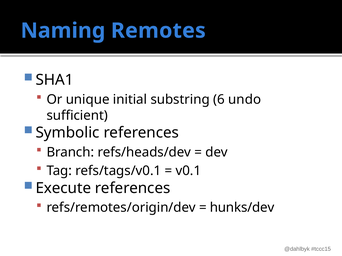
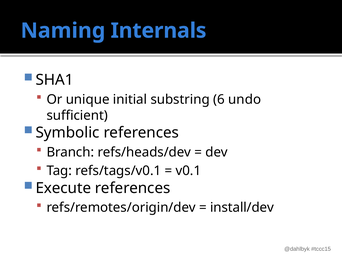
Remotes: Remotes -> Internals (159, 31)
hunks/dev: hunks/dev -> install/dev (242, 208)
